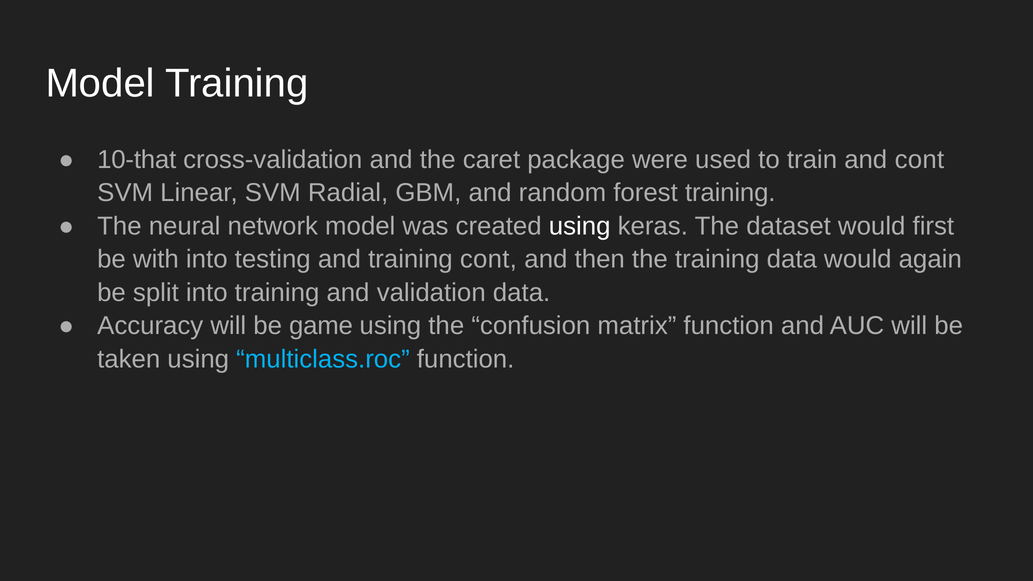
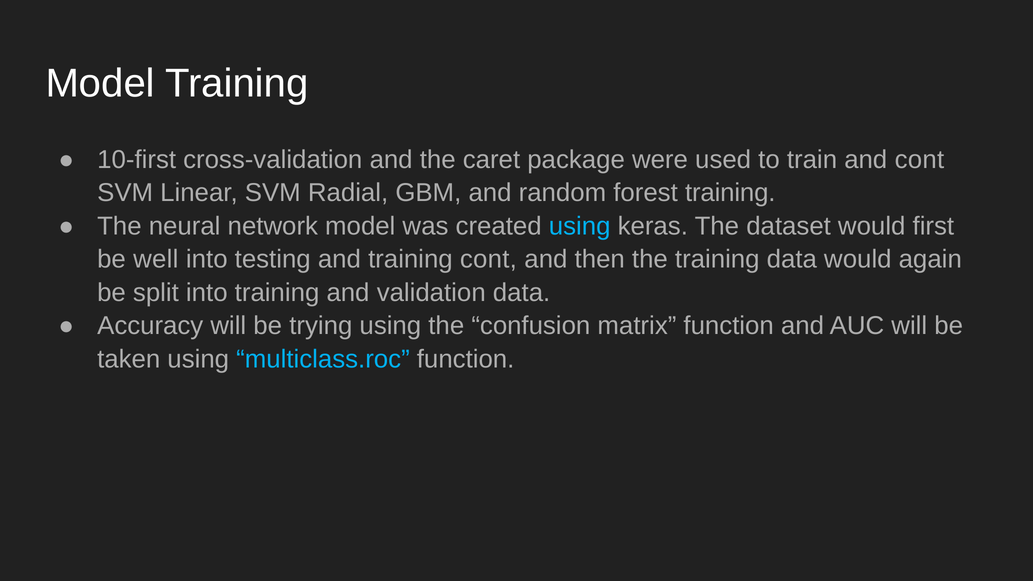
10-that: 10-that -> 10-first (137, 160)
using colour: white -> light blue (580, 226)
with: with -> well (156, 259)
game: game -> trying (321, 326)
